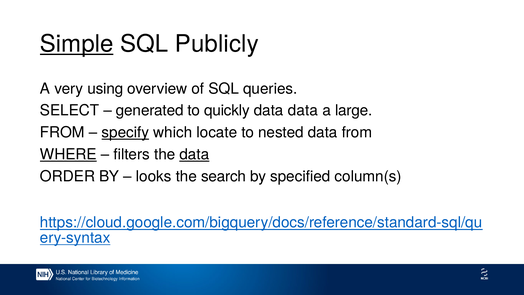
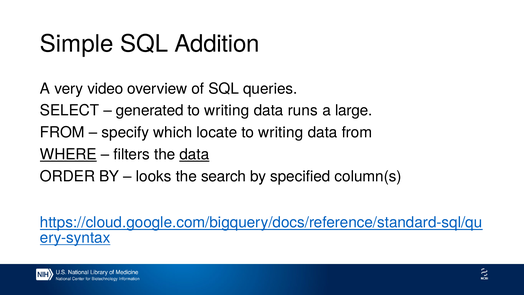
Simple underline: present -> none (77, 44)
Publicly: Publicly -> Addition (217, 44)
using: using -> video (105, 89)
quickly: quickly -> writing (227, 111)
data data: data -> runs (303, 111)
specify underline: present -> none (125, 132)
nested: nested -> writing (281, 132)
